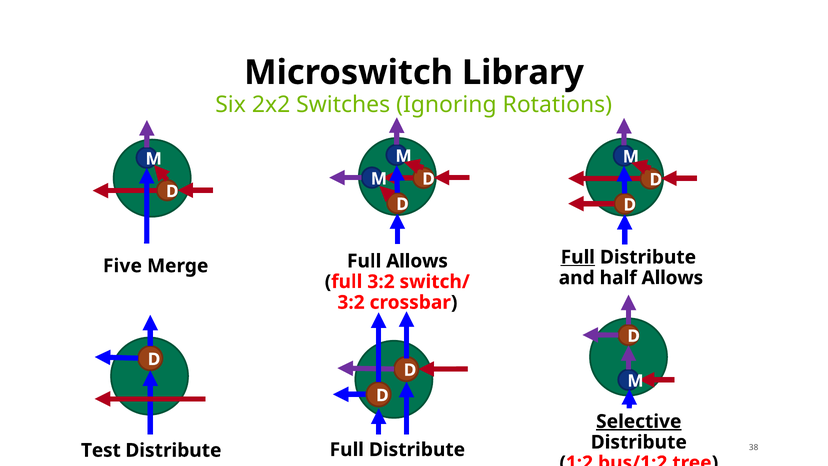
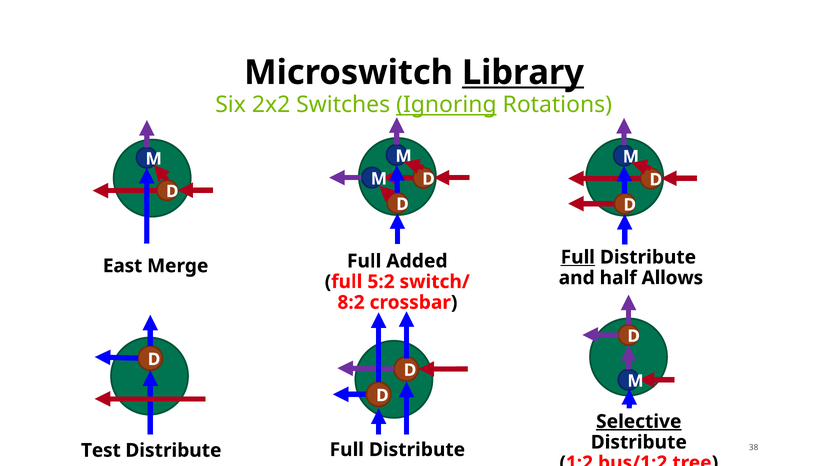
Library underline: none -> present (523, 73)
Ignoring underline: none -> present (446, 105)
Full Allows: Allows -> Added (417, 261)
Five: Five -> East (123, 266)
full 3:2: 3:2 -> 5:2 (381, 282)
3:2: 3:2 -> 8:2 (351, 302)
